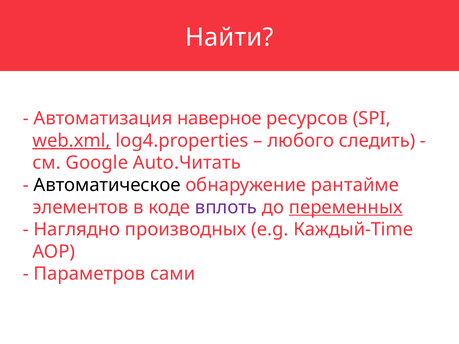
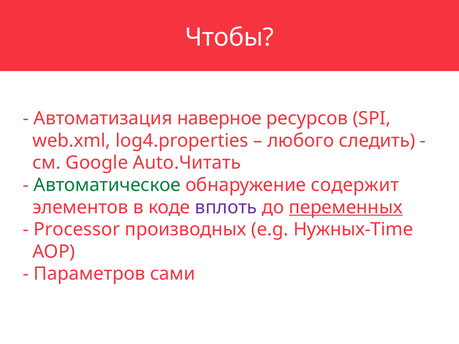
Найти: Найти -> Чтобы (230, 37)
web.xml underline: present -> none (72, 141)
Автоматическое colour: black -> green (107, 185)
рантайме: рантайме -> содержит (355, 185)
Наглядно: Наглядно -> Processor (77, 230)
Каждый-Time: Каждый-Time -> Нужных-Time (353, 230)
